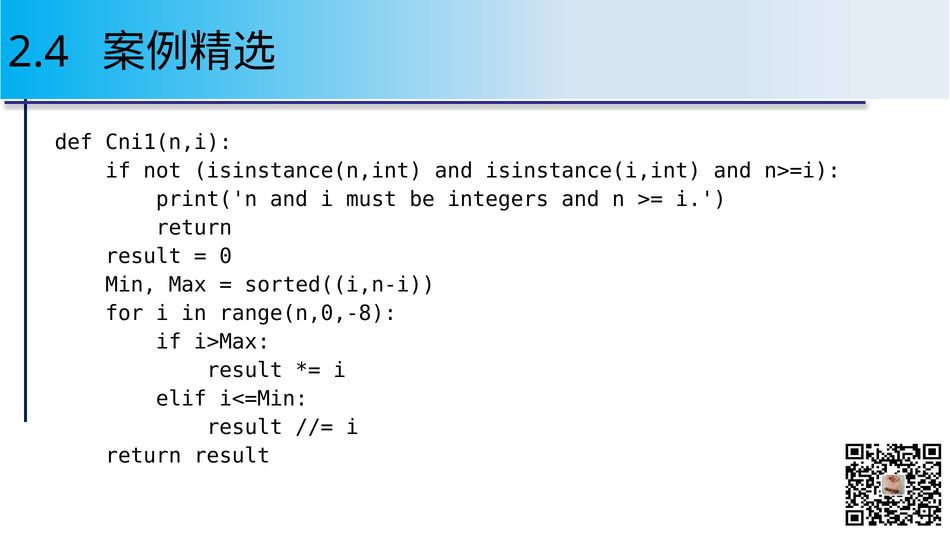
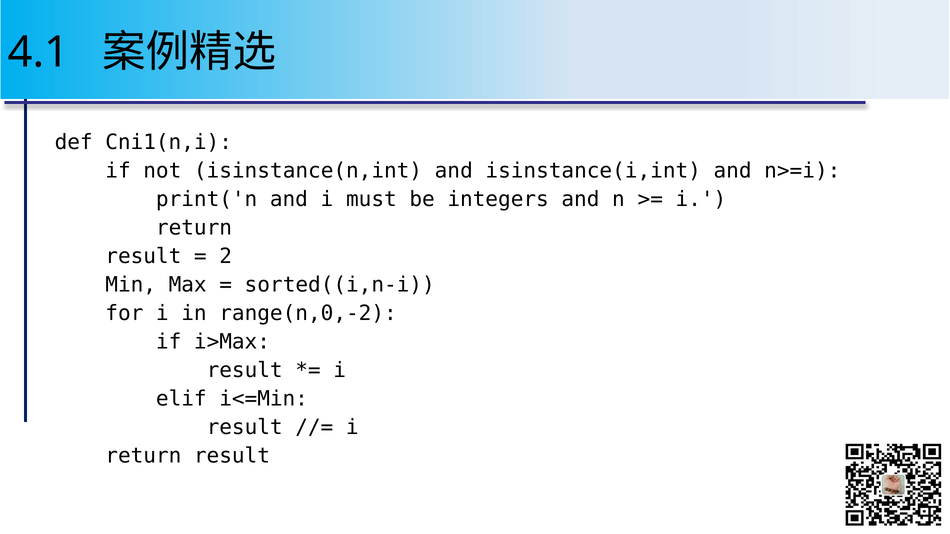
2.4: 2.4 -> 4.1 (38, 53)
0: 0 -> 2 (226, 256)
range(n,0,-8: range(n,0,-8 -> range(n,0,-2 (308, 313)
